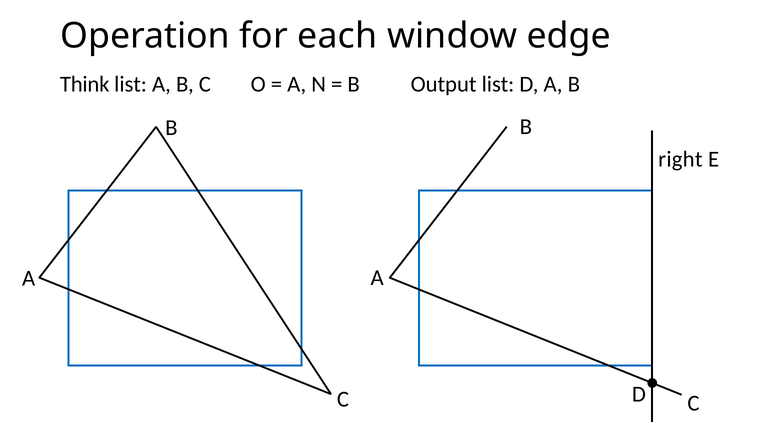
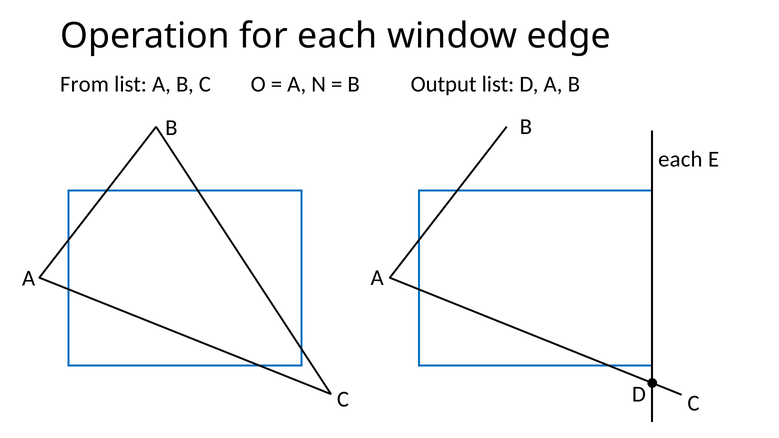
Think: Think -> From (85, 84)
right: right -> each (680, 159)
